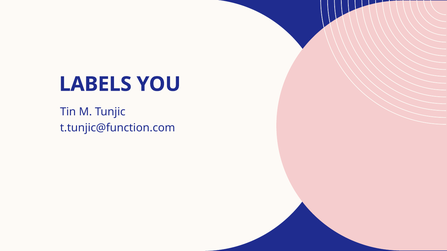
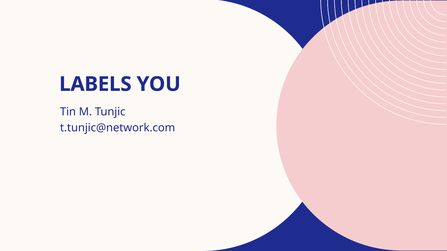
t.tunjic@function.com: t.tunjic@function.com -> t.tunjic@network.com (118, 128)
